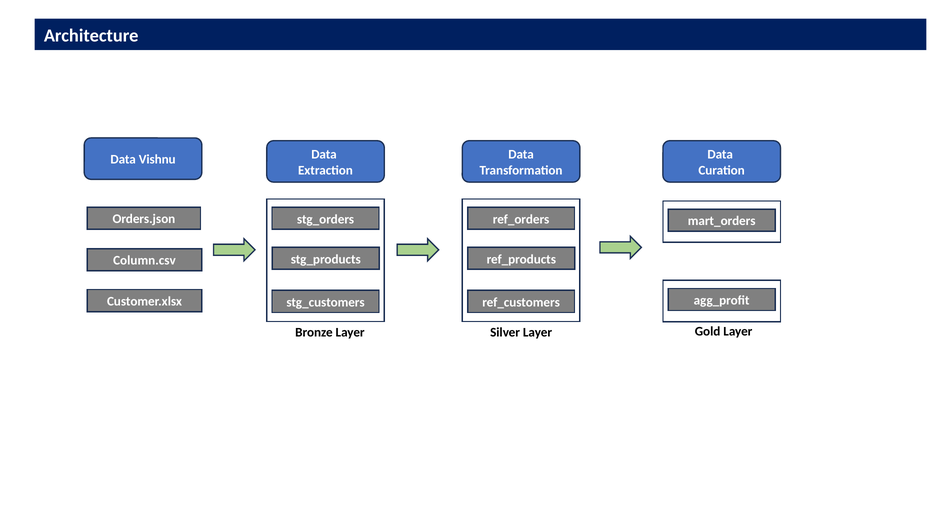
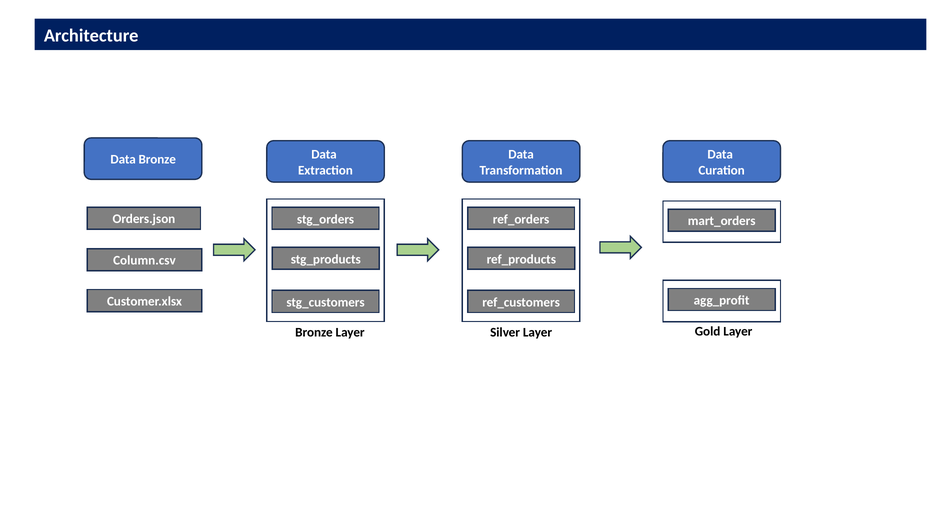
Data Vishnu: Vishnu -> Bronze (157, 160)
